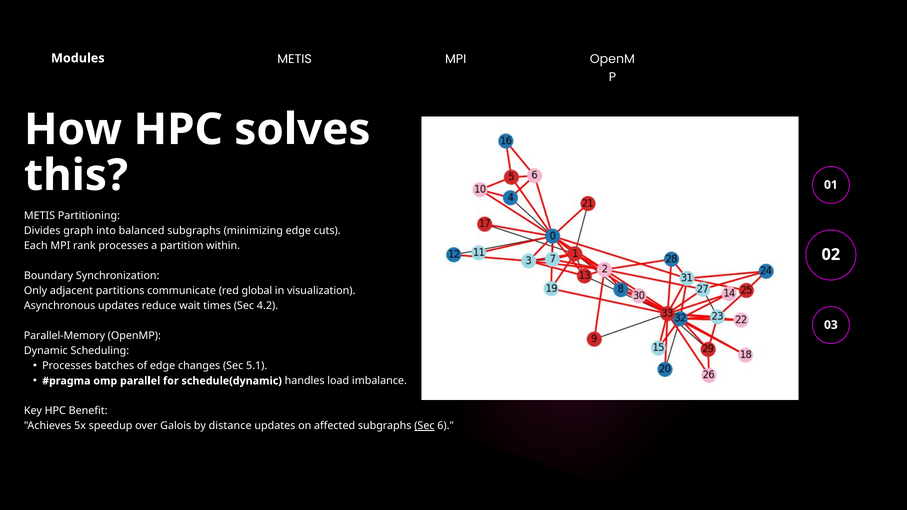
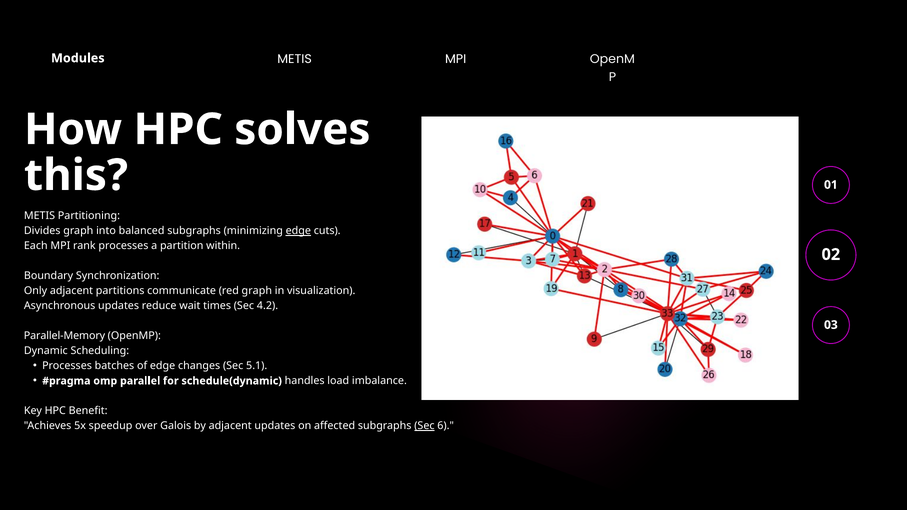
edge underline: none -> present (298, 231)
red global: global -> graph (257, 291)
by distance: distance -> adjacent (230, 426)
